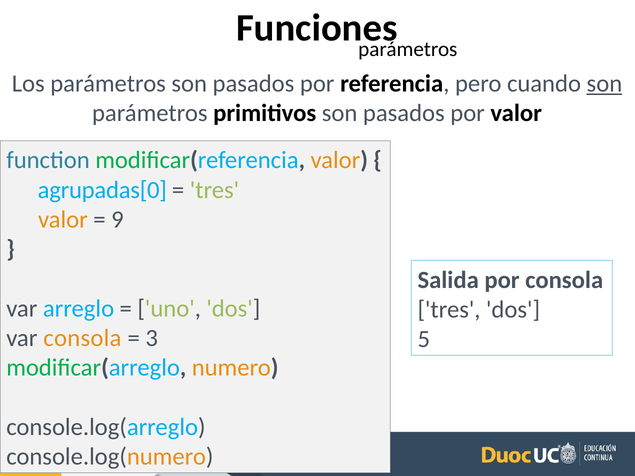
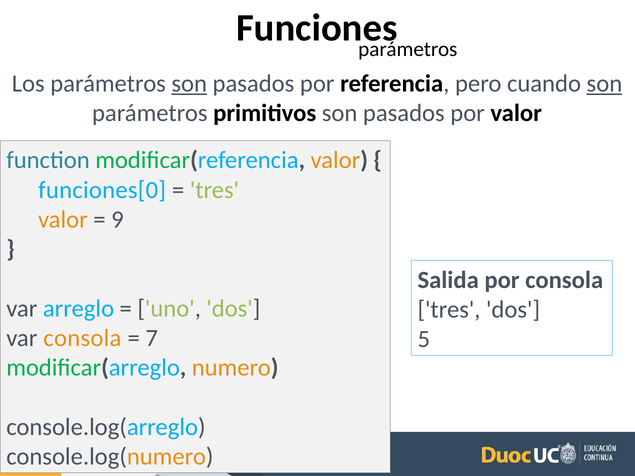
son underline: none -> present (189, 84)
agrupadas[0: agrupadas[0 -> funciones[0 (102, 190)
3: 3 -> 7 (152, 338)
